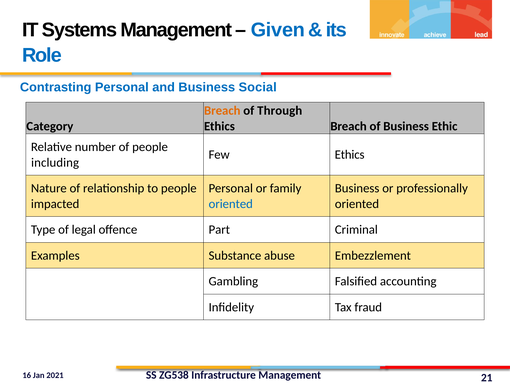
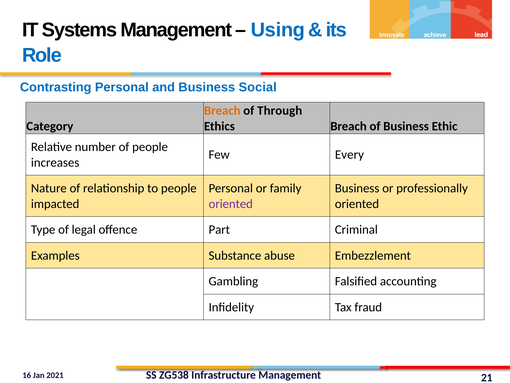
Given: Given -> Using (278, 30)
Few Ethics: Ethics -> Every (349, 154)
including: including -> increases (55, 162)
oriented colour: blue -> purple (231, 204)
